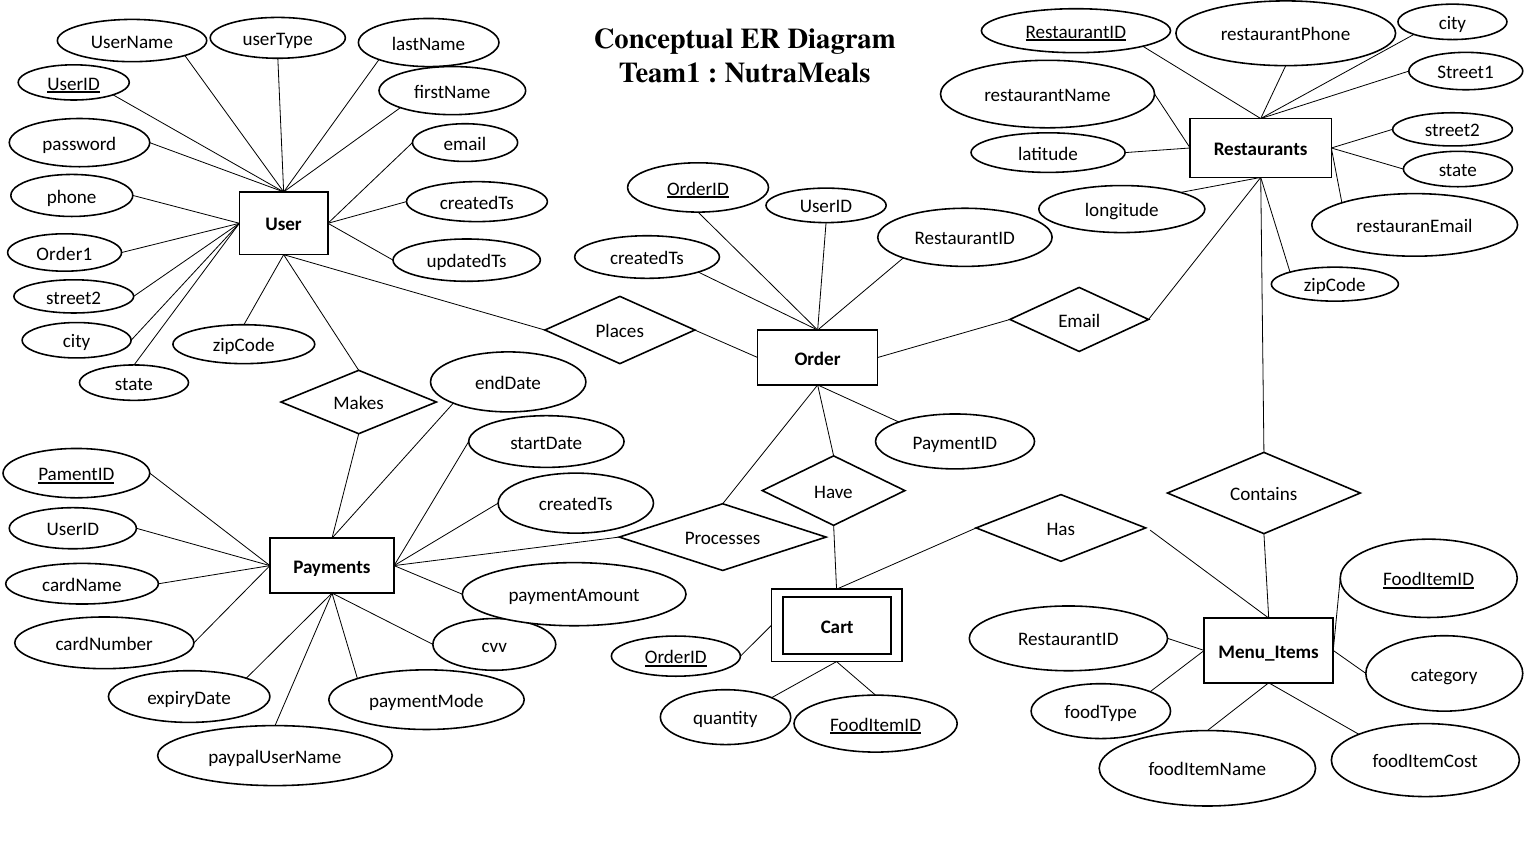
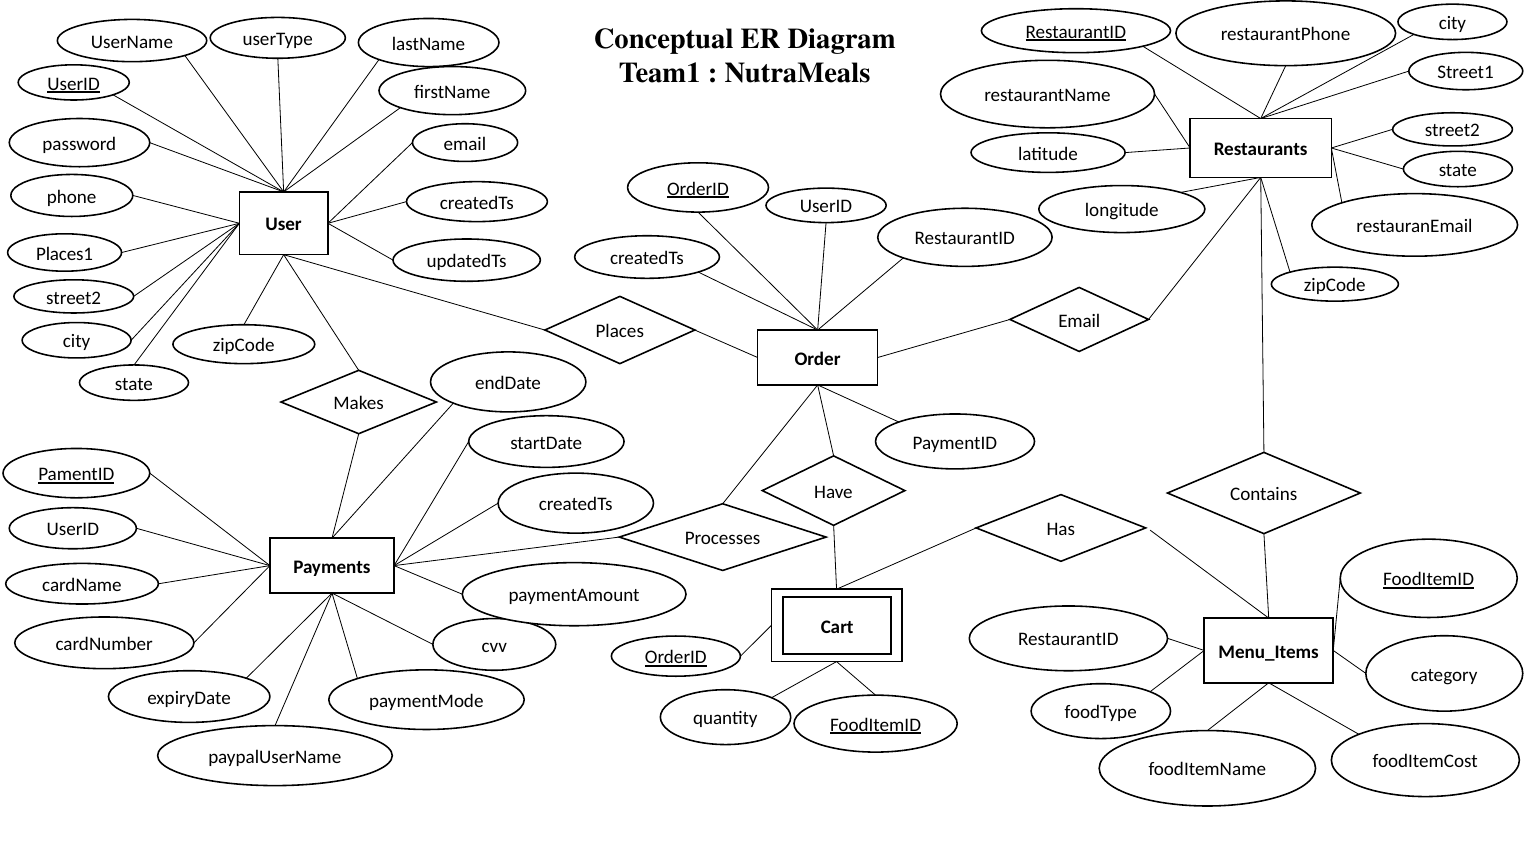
Order1: Order1 -> Places1 (65, 254)
